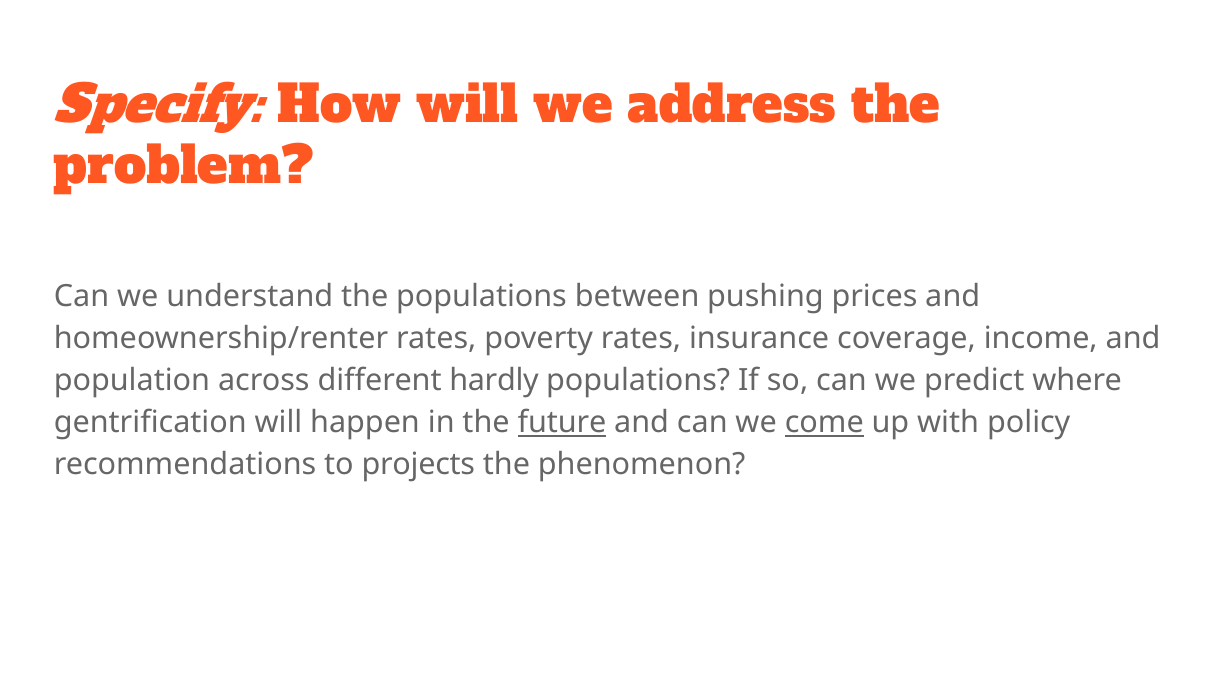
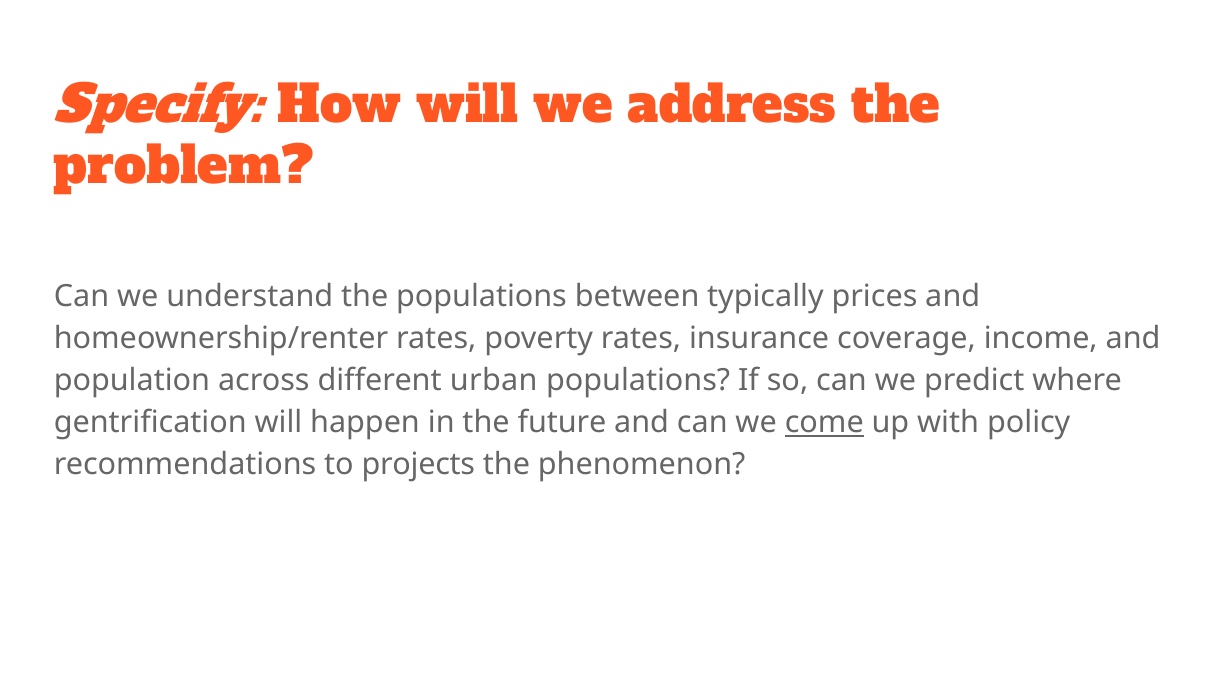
pushing: pushing -> typically (765, 296)
hardly: hardly -> urban (494, 380)
future underline: present -> none (562, 423)
